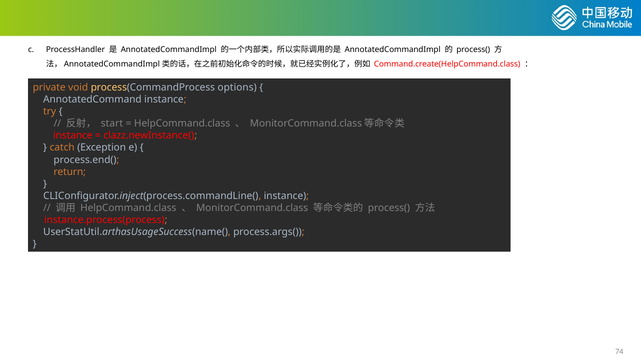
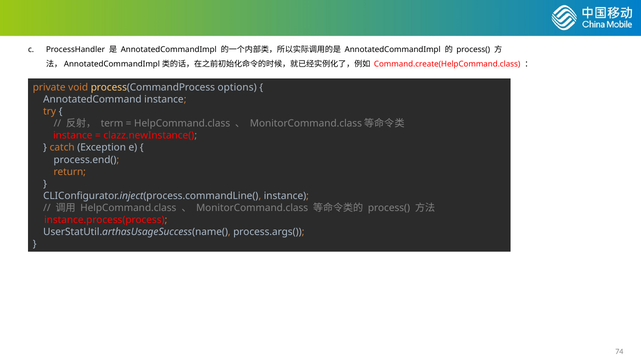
start: start -> term (112, 123)
